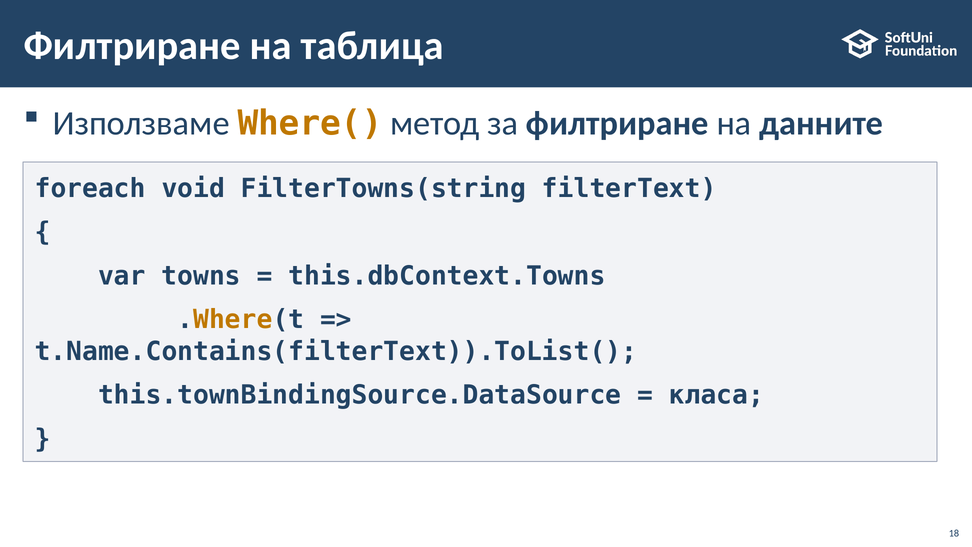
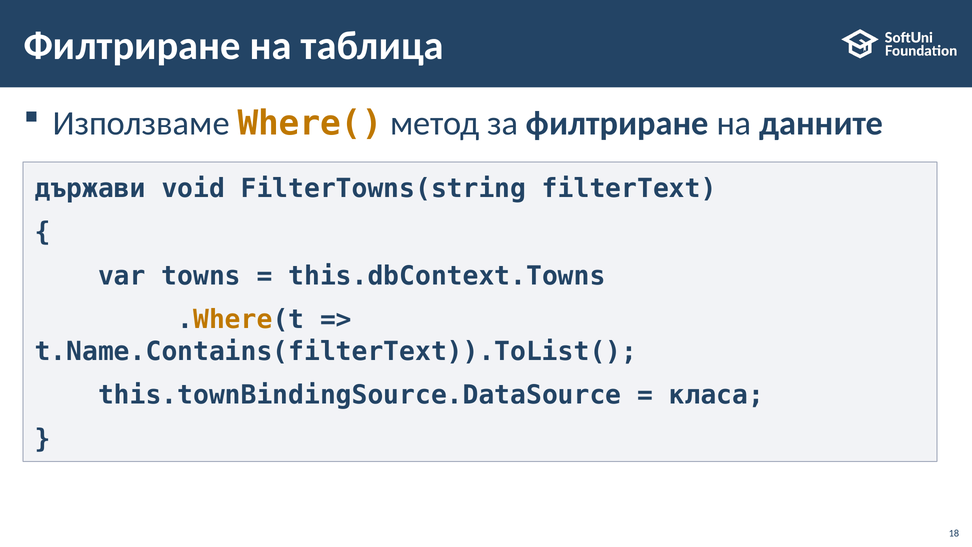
foreach: foreach -> държави (90, 188)
